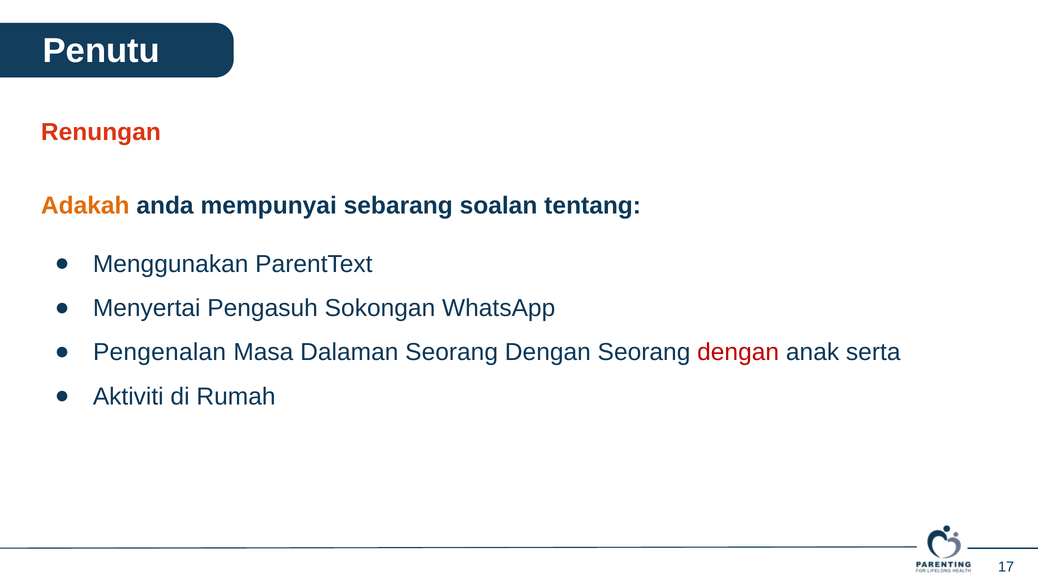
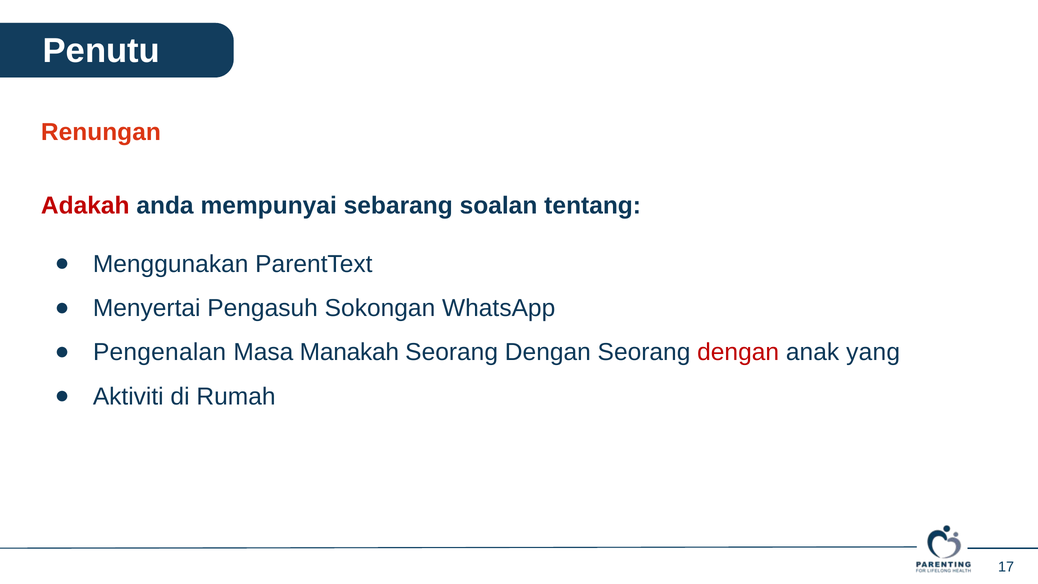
Adakah colour: orange -> red (85, 205)
Dalaman: Dalaman -> Manakah (349, 352)
serta: serta -> yang (873, 352)
